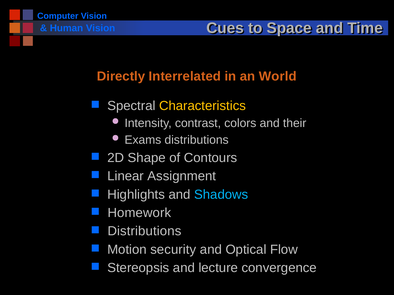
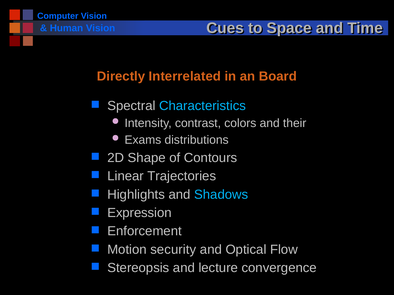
World: World -> Board (278, 76)
Characteristics colour: yellow -> light blue (203, 106)
Assignment: Assignment -> Trajectories (182, 176)
Homework: Homework -> Expression (139, 213)
Distributions: Distributions -> Enforcement (145, 232)
